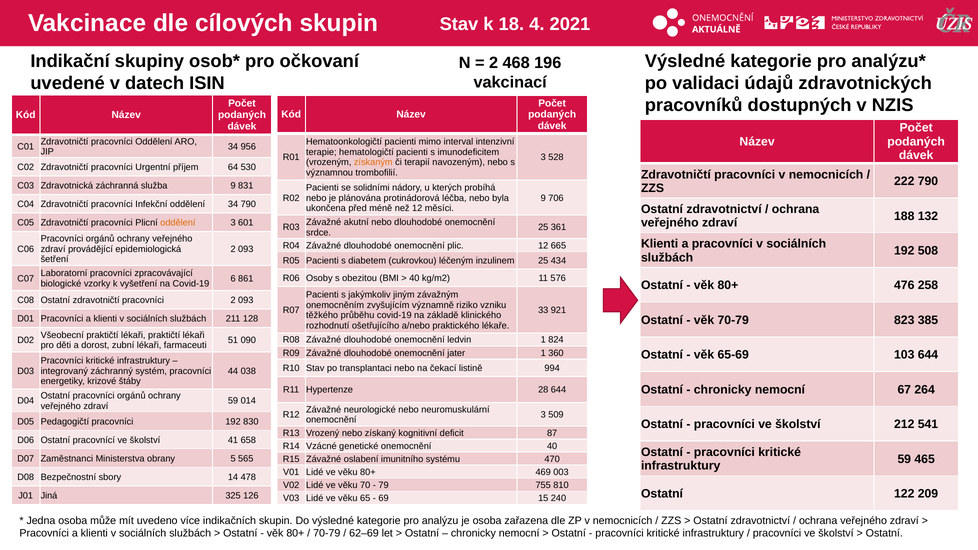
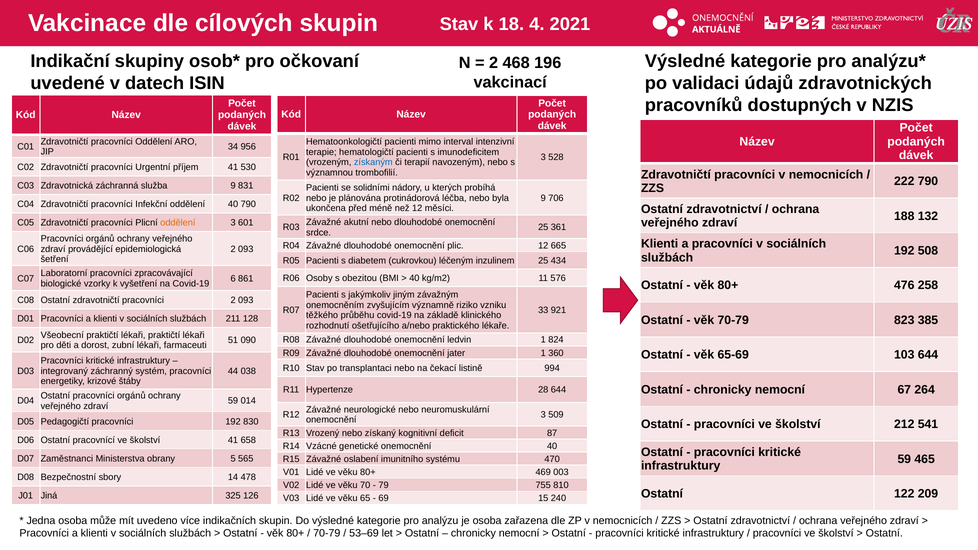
získaným colour: orange -> blue (373, 162)
příjem 64: 64 -> 41 (233, 167)
oddělení 34: 34 -> 40 (233, 204)
62–69: 62–69 -> 53–69 (364, 533)
